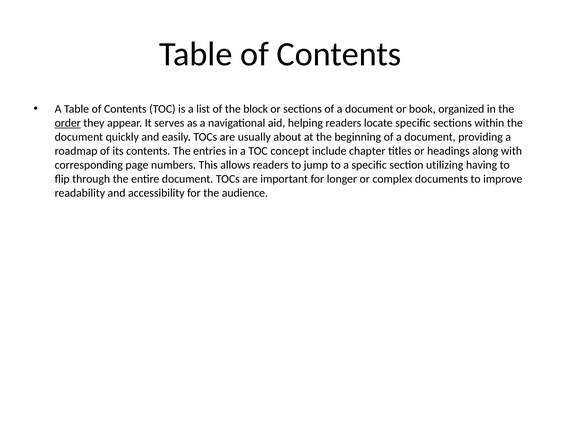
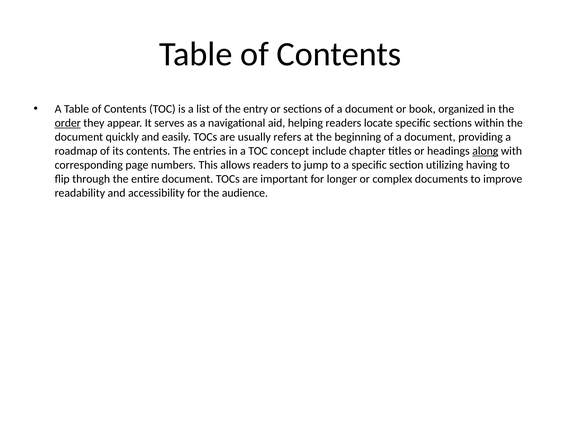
block: block -> entry (256, 109)
about: about -> refers (287, 137)
along underline: none -> present (485, 151)
